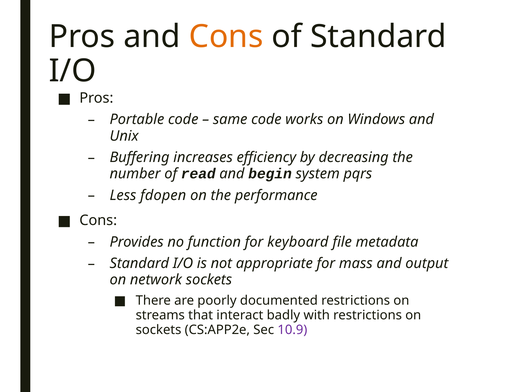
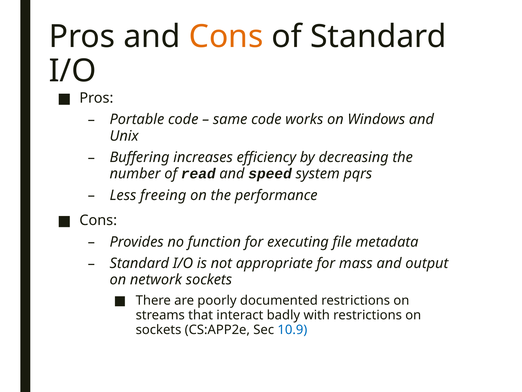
begin: begin -> speed (270, 174)
fdopen: fdopen -> freeing (163, 195)
keyboard: keyboard -> executing (298, 242)
10.9 colour: purple -> blue (292, 329)
